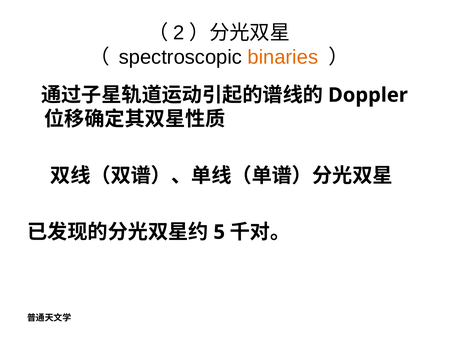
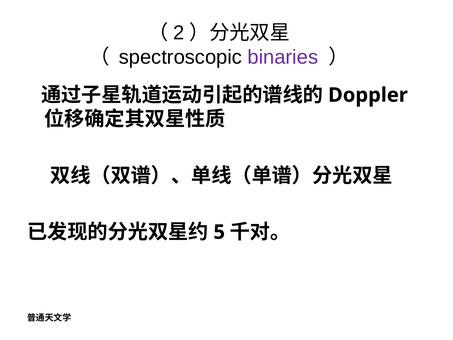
binaries colour: orange -> purple (283, 57)
